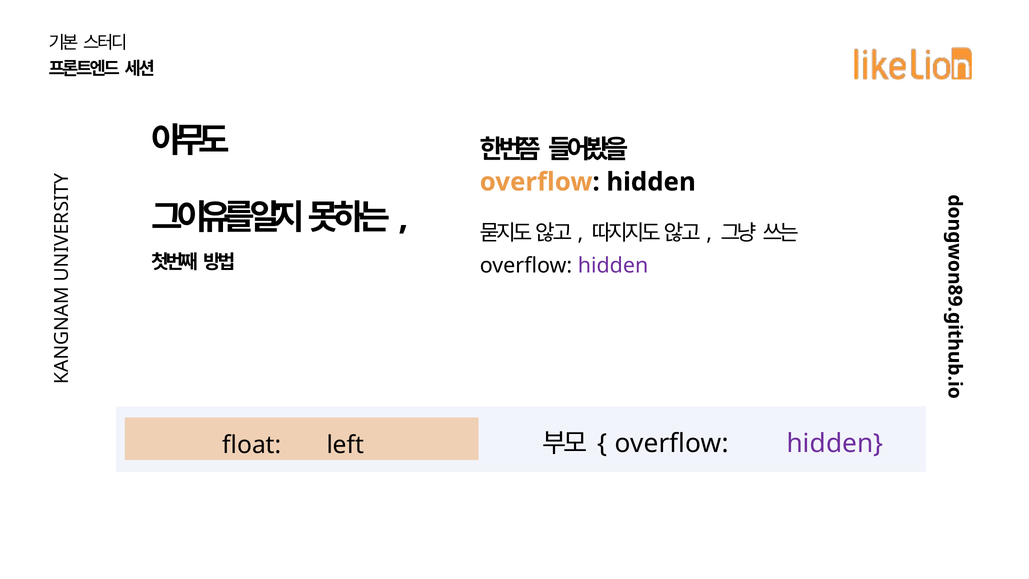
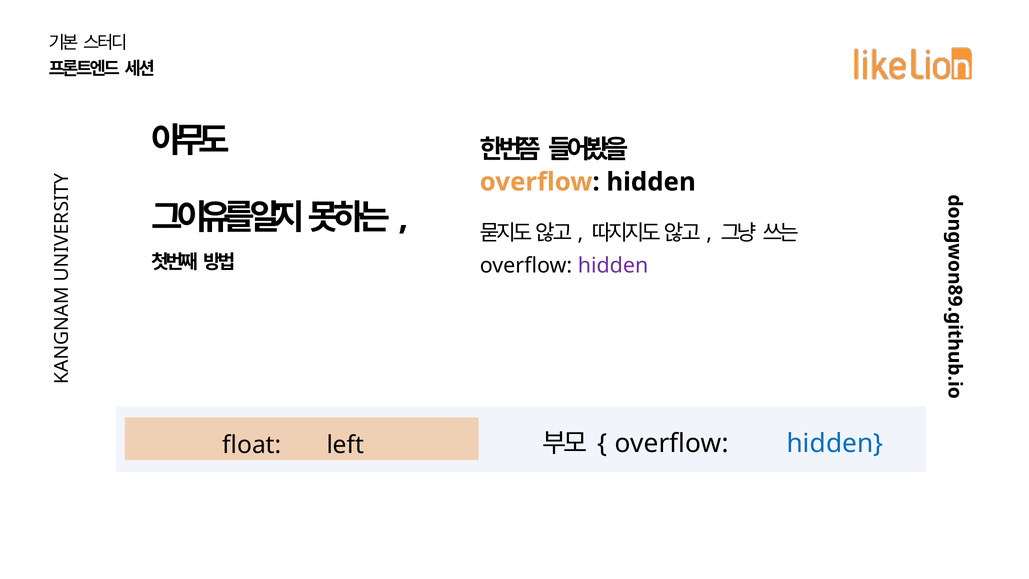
hidden colour: purple -> blue (835, 444)
